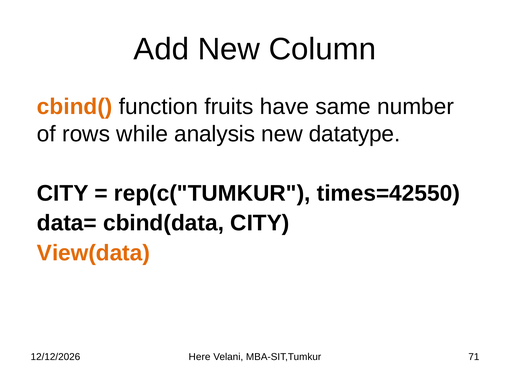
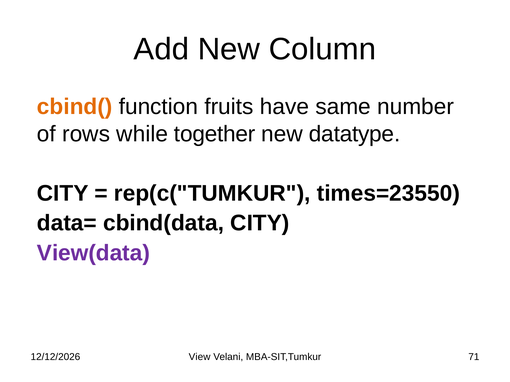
analysis: analysis -> together (215, 134)
times=42550: times=42550 -> times=23550 (388, 194)
View(data colour: orange -> purple (93, 253)
Here: Here -> View (200, 358)
